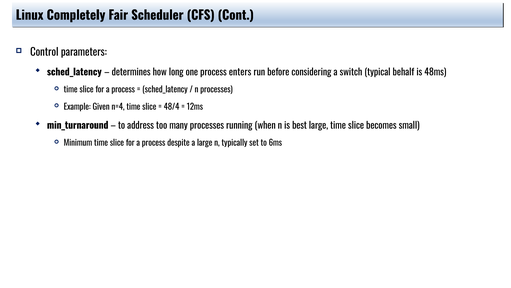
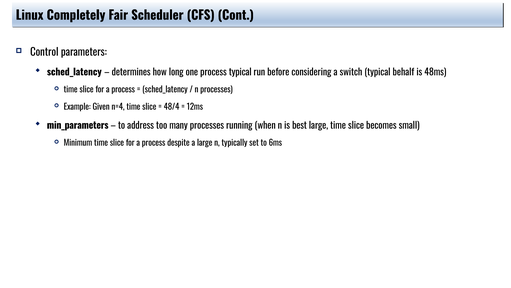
process enters: enters -> typical (240, 72)
min_turnaround: min_turnaround -> min_parameters (78, 125)
